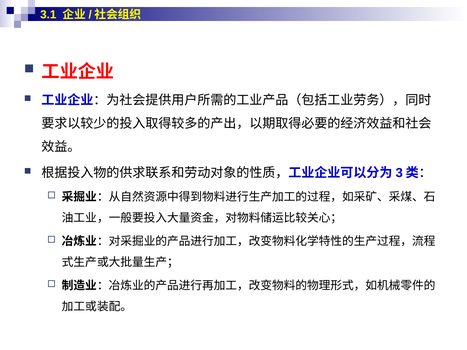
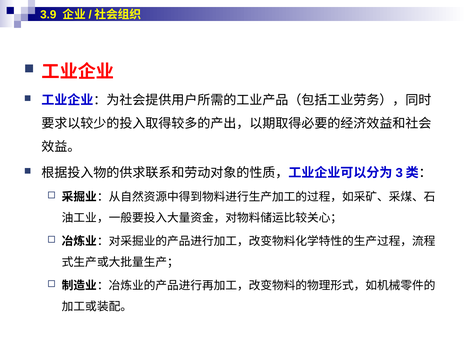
3.1: 3.1 -> 3.9 (48, 15)
